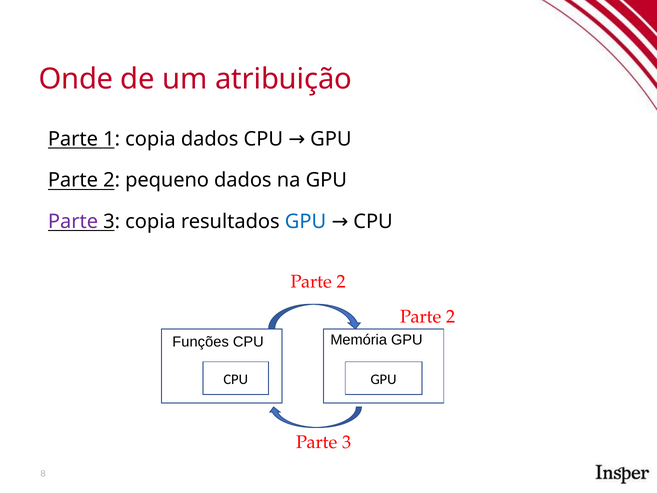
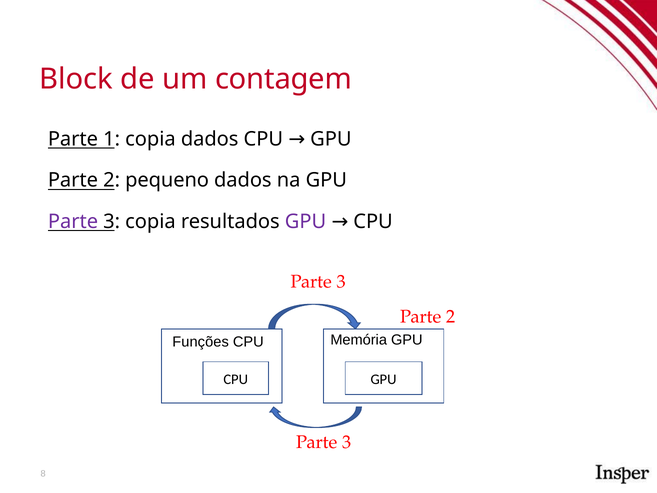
Onde: Onde -> Block (76, 79)
atribuição: atribuição -> contagem (284, 79)
GPU colour: blue -> purple (306, 221)
2: 2 -> 3 (341, 282)
